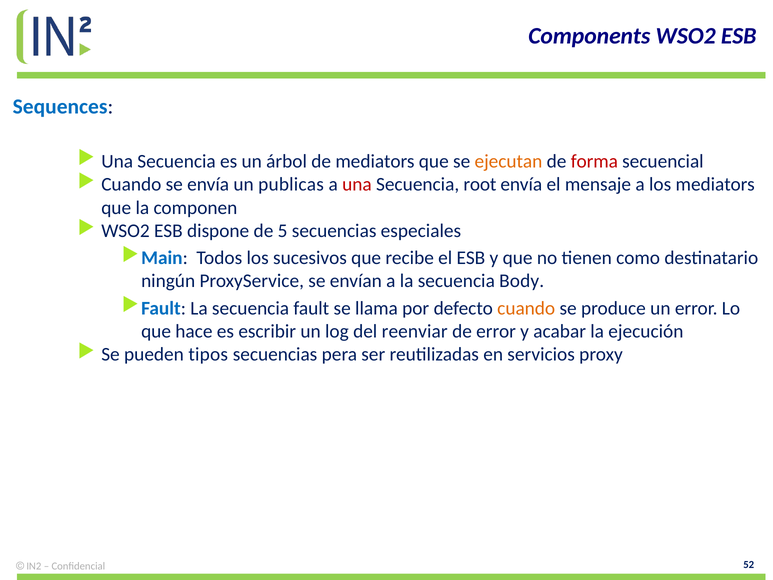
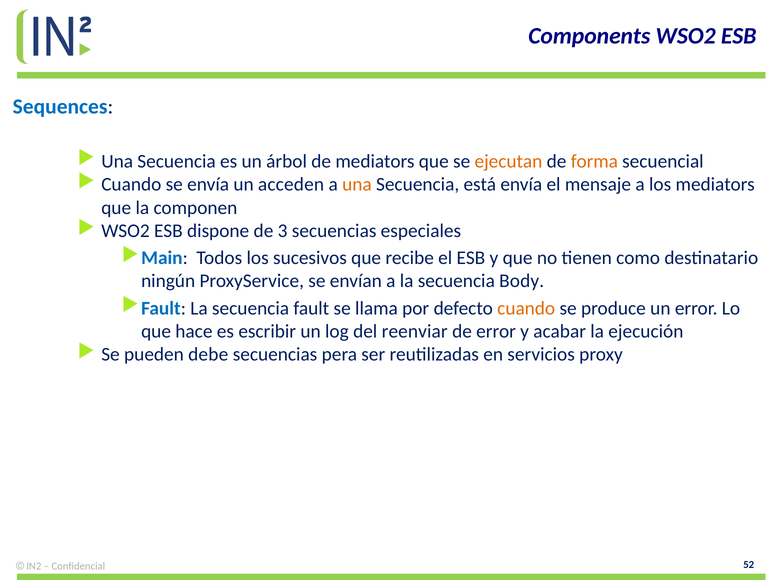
forma colour: red -> orange (594, 161)
publicas: publicas -> acceden (291, 184)
una colour: red -> orange (357, 184)
root: root -> está (480, 184)
5: 5 -> 3 (283, 231)
tipos: tipos -> debe (208, 354)
